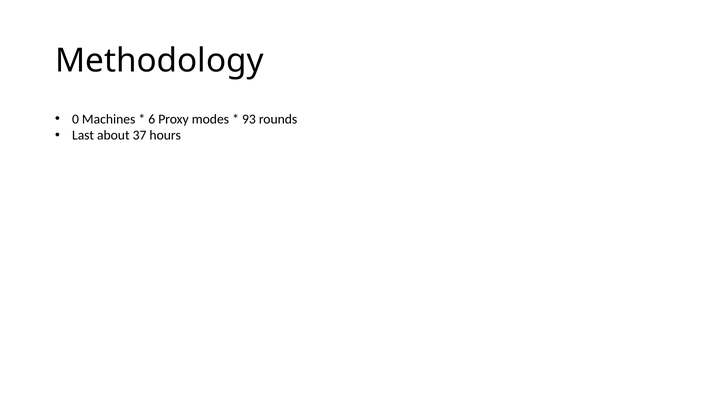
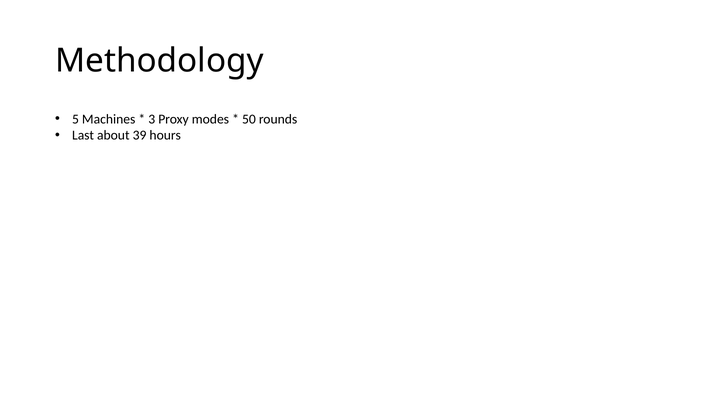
0: 0 -> 5 (76, 119)
6: 6 -> 3 (152, 119)
93: 93 -> 50 (249, 119)
37: 37 -> 39 (140, 135)
